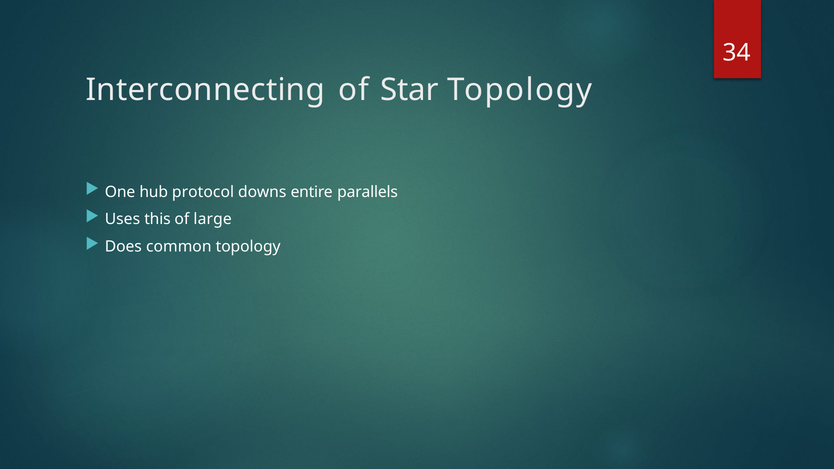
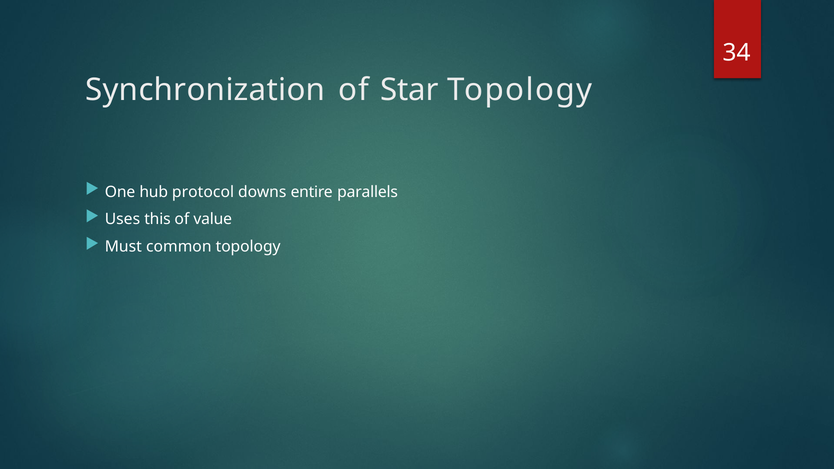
Interconnecting: Interconnecting -> Synchronization (205, 90)
large: large -> value (213, 219)
Does: Does -> Must (123, 247)
